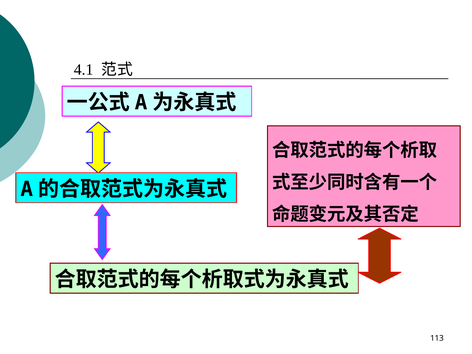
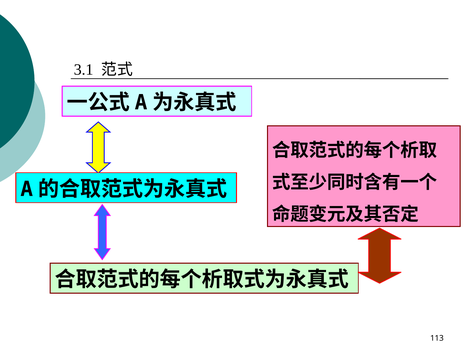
4.1: 4.1 -> 3.1 (84, 69)
